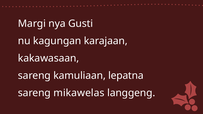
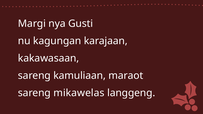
lepatna: lepatna -> maraot (126, 76)
